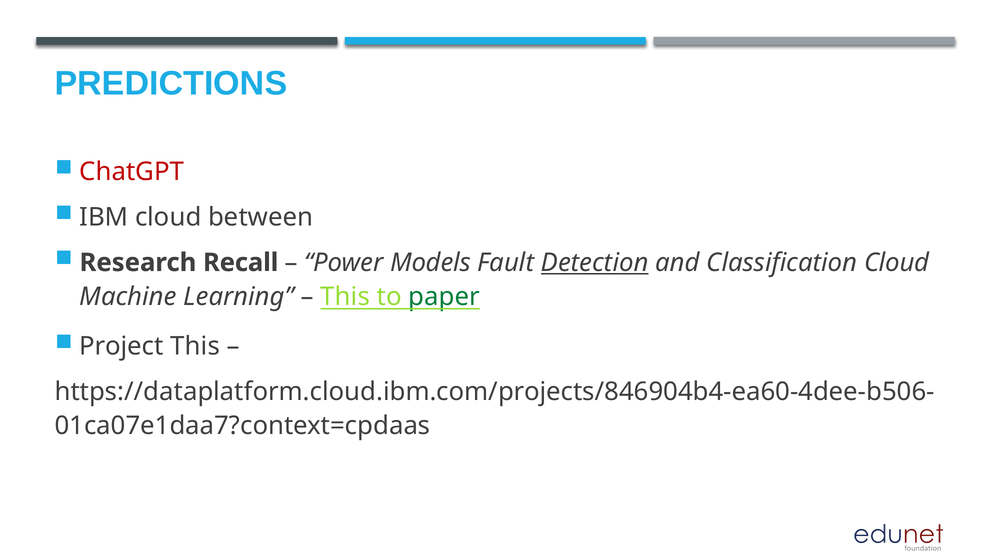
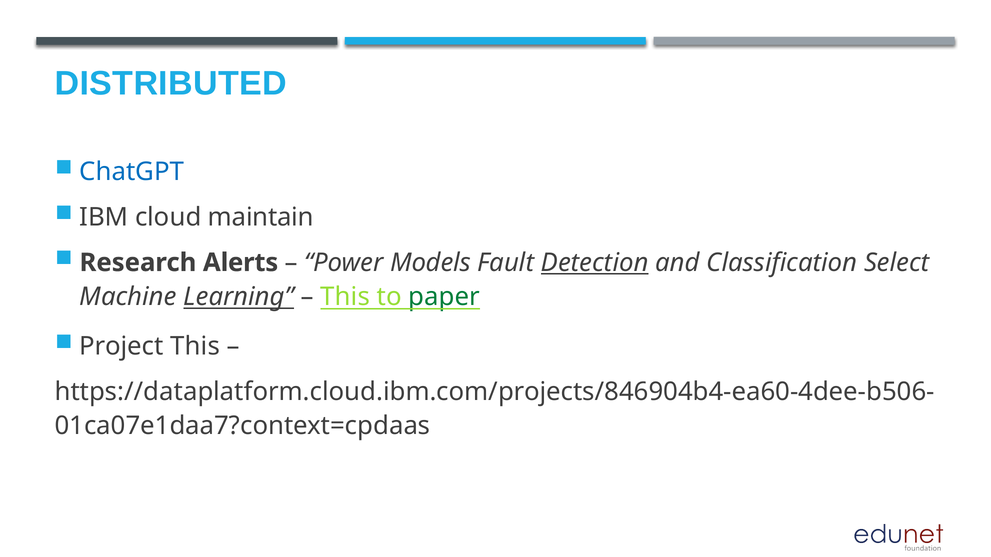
PREDICTIONS: PREDICTIONS -> DISTRIBUTED (171, 84)
ChatGPT colour: red -> blue (132, 172)
between: between -> maintain (261, 217)
Recall: Recall -> Alerts (241, 263)
Classification Cloud: Cloud -> Select (897, 263)
Learning underline: none -> present (239, 297)
